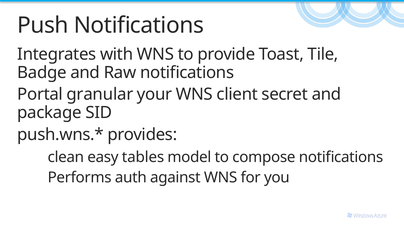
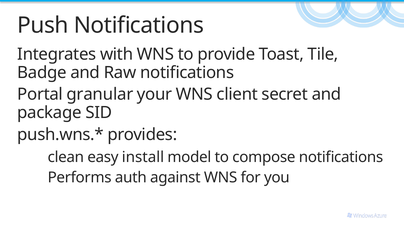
tables: tables -> install (143, 157)
